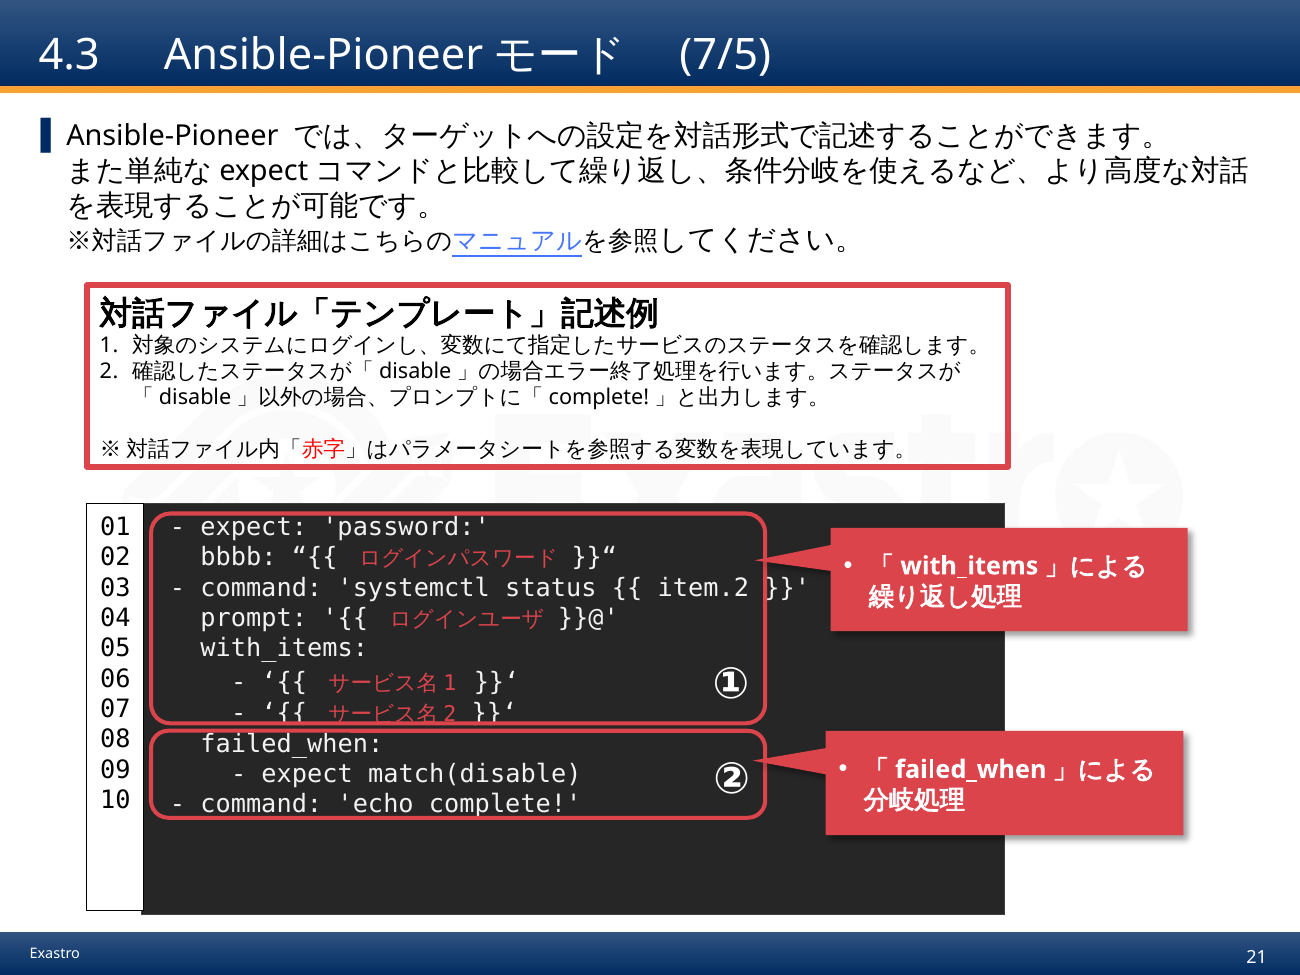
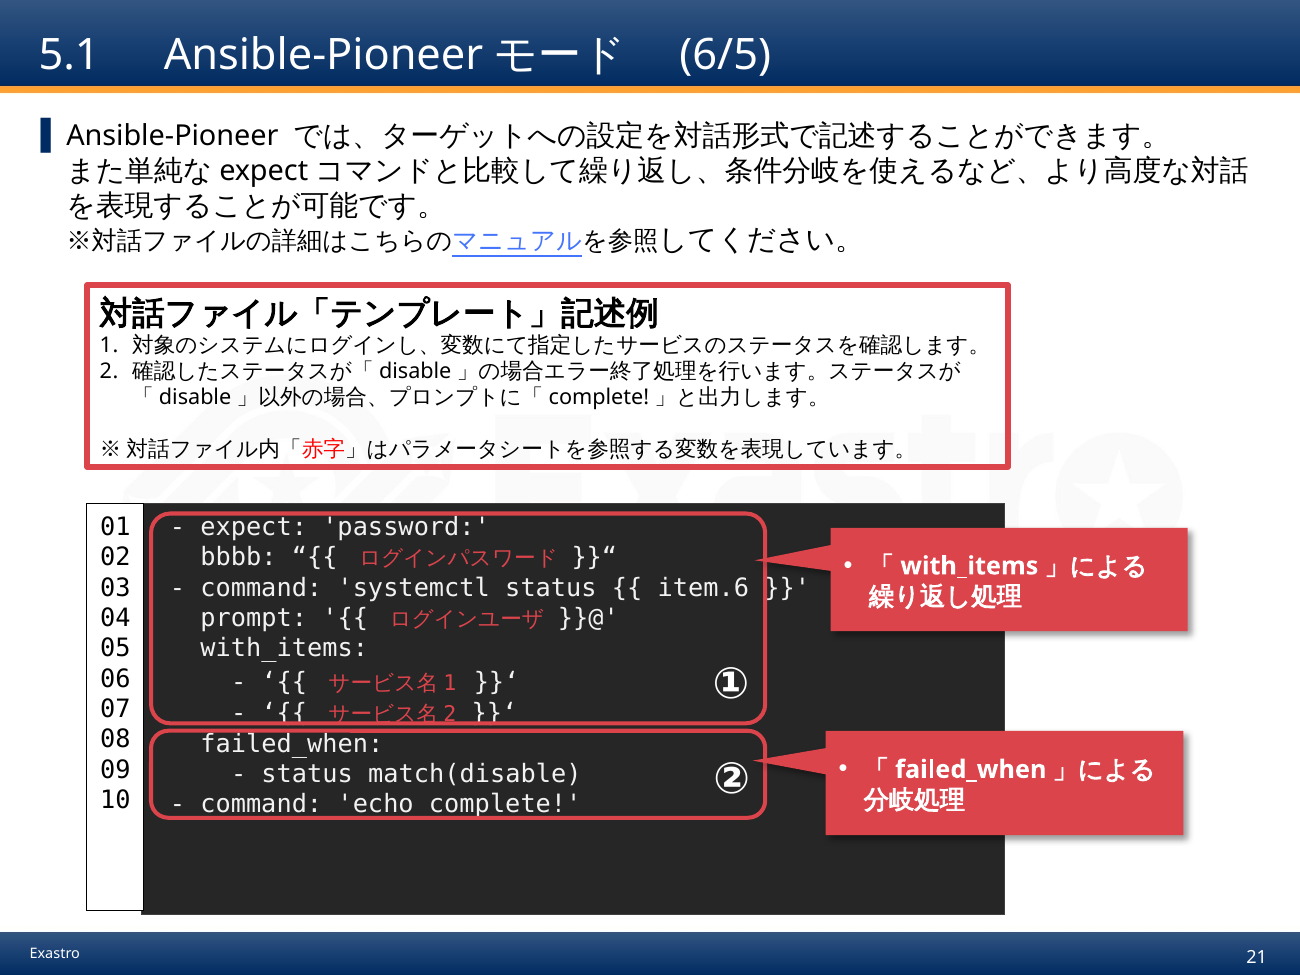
4.3: 4.3 -> 5.1 (69, 55)
7/5: 7/5 -> 6/5 (725, 55)
item.2: item.2 -> item.6 (703, 588)
expect: expect -> status (307, 774)
